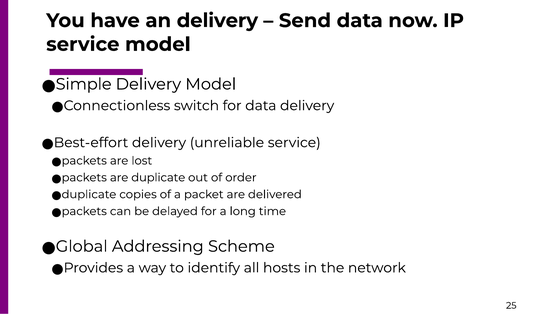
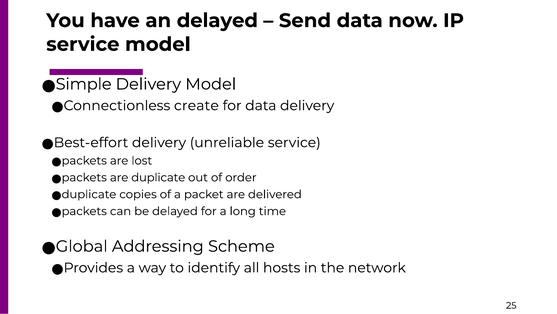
an delivery: delivery -> delayed (217, 21)
switch: switch -> create (196, 105)
